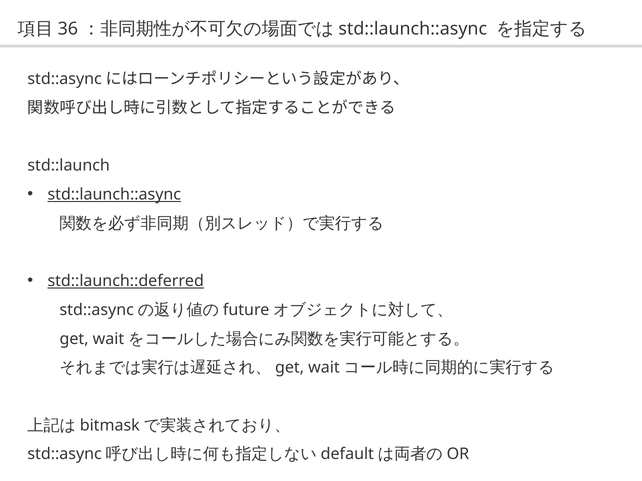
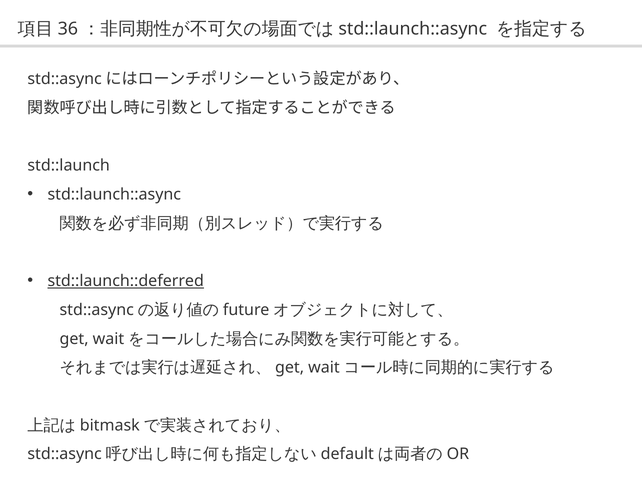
std::launch::async underline: present -> none (114, 195)
